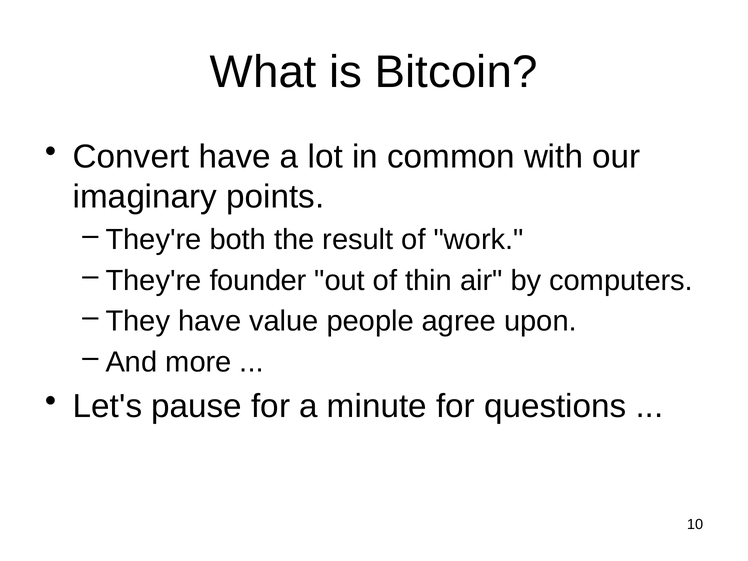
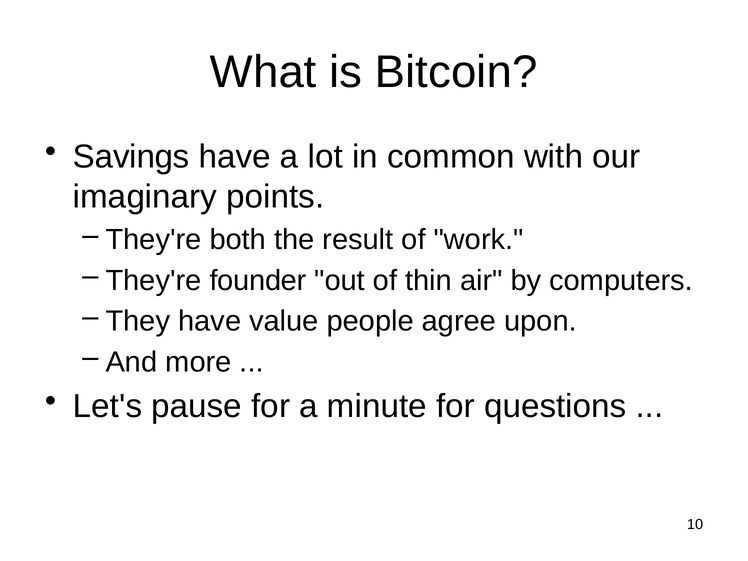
Convert: Convert -> Savings (131, 157)
